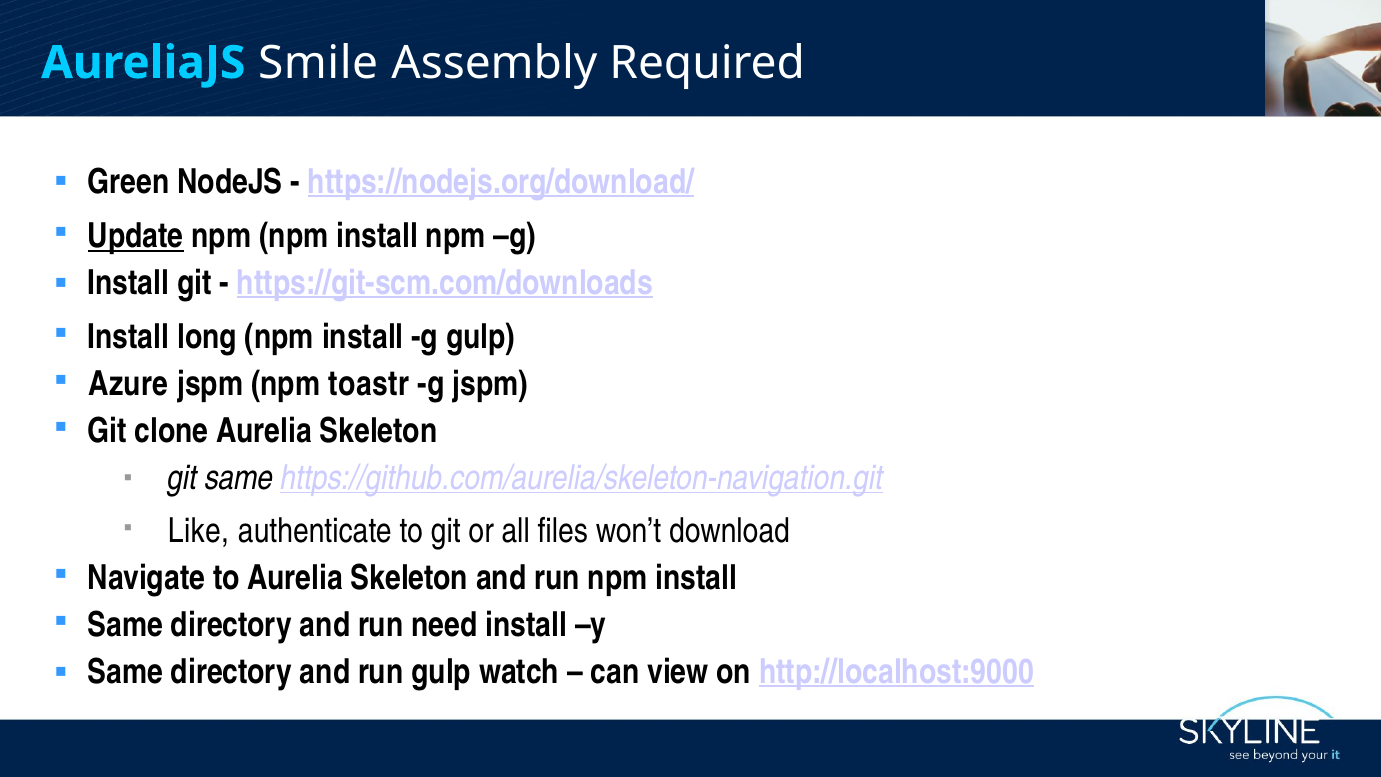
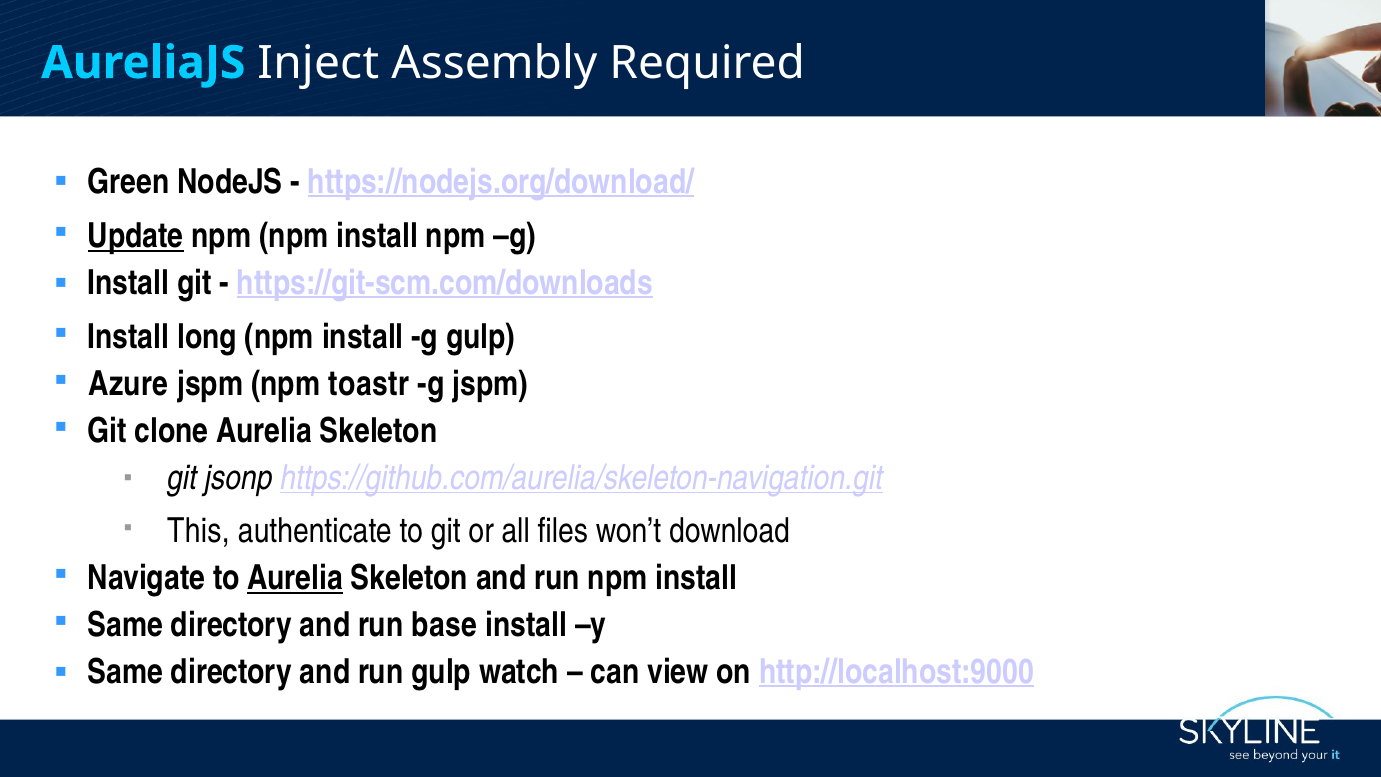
Smile: Smile -> Inject (318, 63)
git same: same -> jsonp (239, 478)
Like: Like -> This (199, 531)
Aurelia underline: none -> present (295, 578)
need: need -> base (444, 625)
